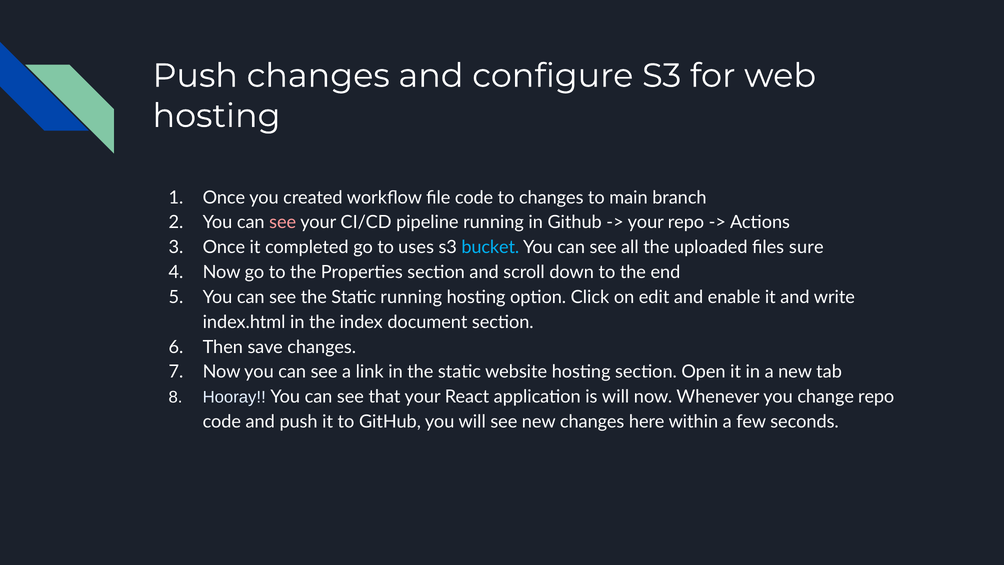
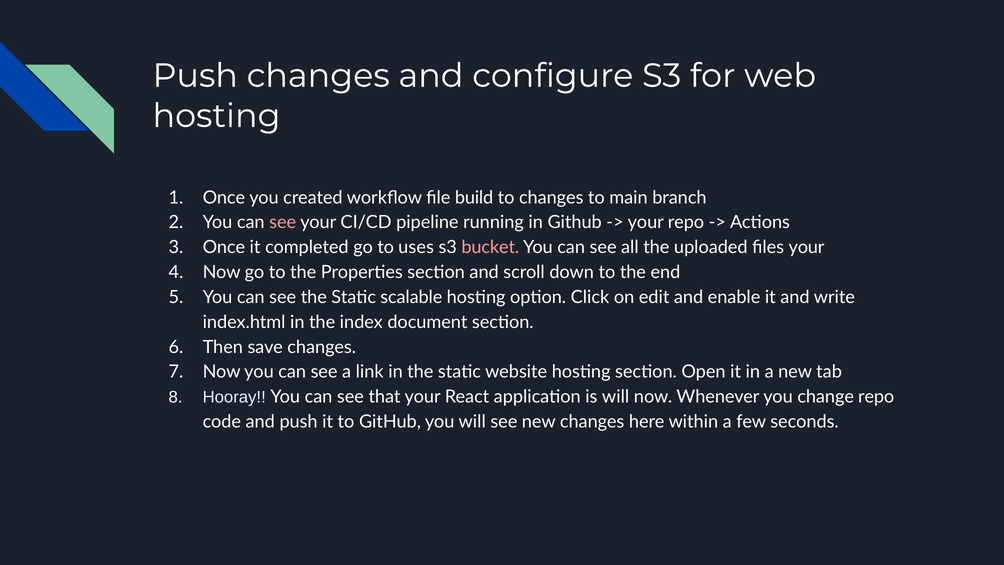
file code: code -> build (474, 197)
bucket colour: light blue -> pink (490, 247)
files sure: sure -> your (806, 247)
Static running: running -> scalable (411, 297)
